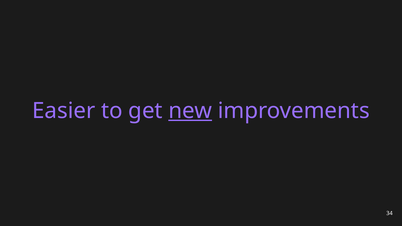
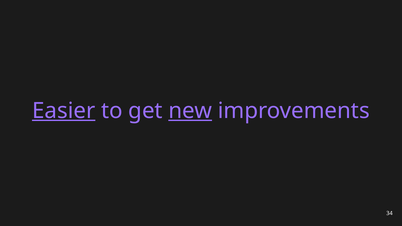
Easier underline: none -> present (64, 111)
